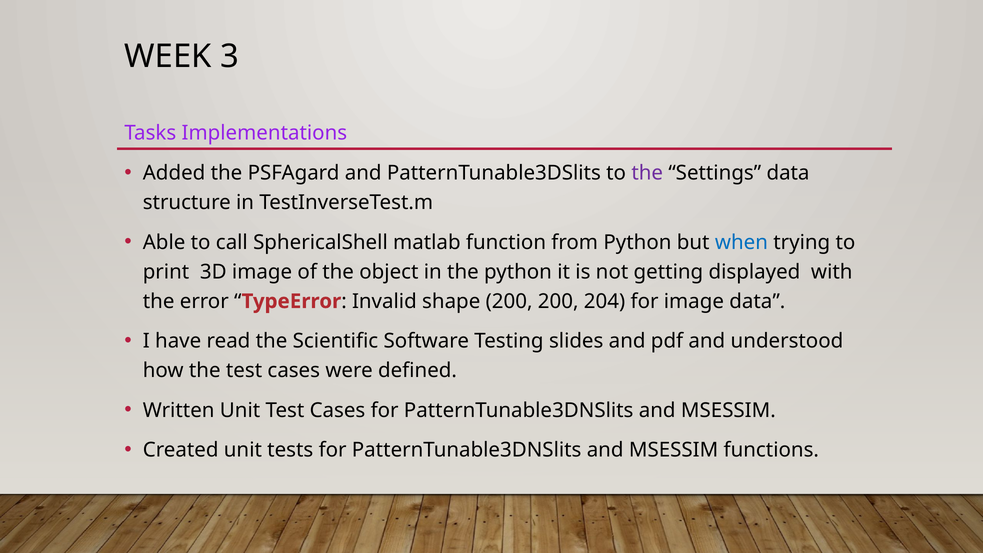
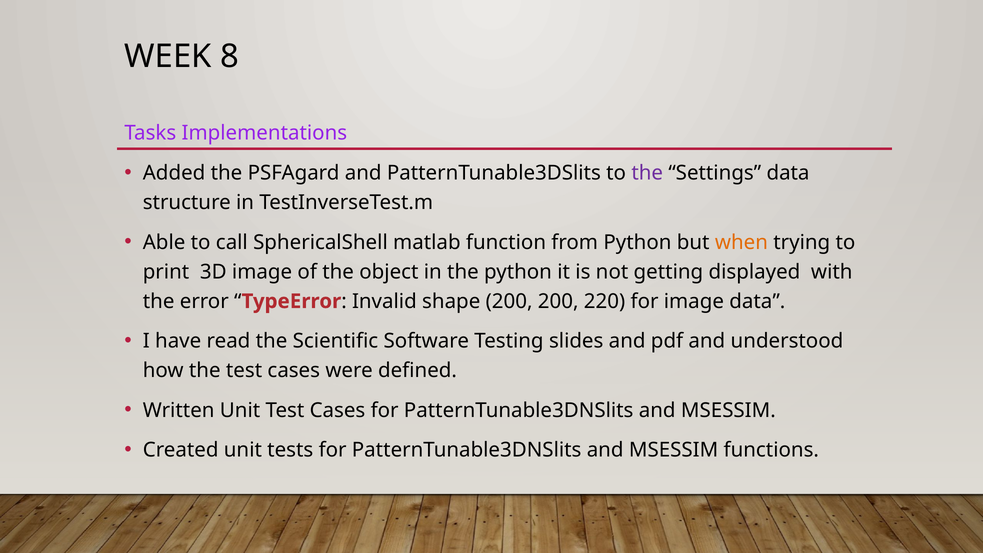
3: 3 -> 8 (229, 57)
when colour: blue -> orange (741, 242)
204: 204 -> 220 (605, 301)
